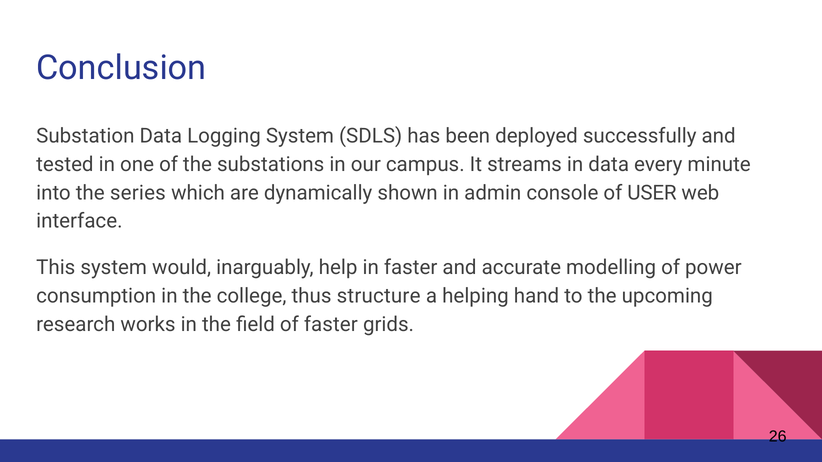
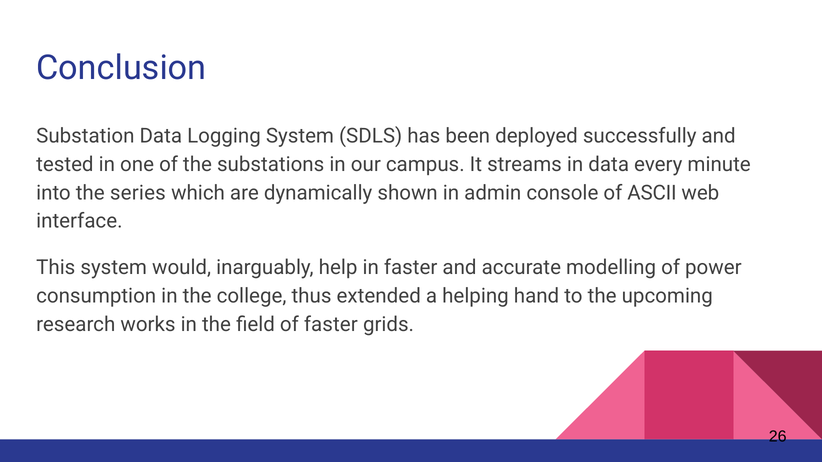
USER: USER -> ASCII (652, 193)
structure: structure -> extended (379, 296)
